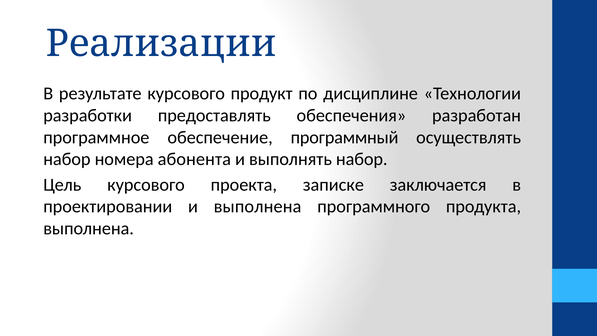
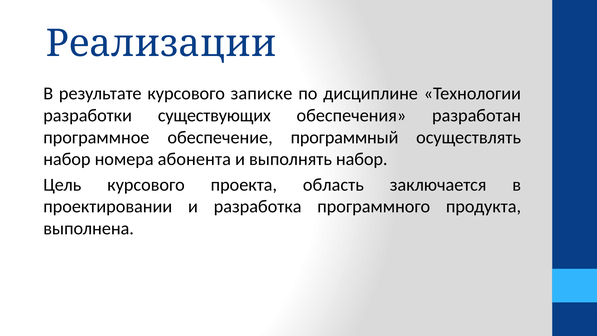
продукт: продукт -> записке (262, 94)
предоставлять: предоставлять -> существующих (214, 115)
записке: записке -> область (333, 185)
и выполнена: выполнена -> разработка (258, 206)
